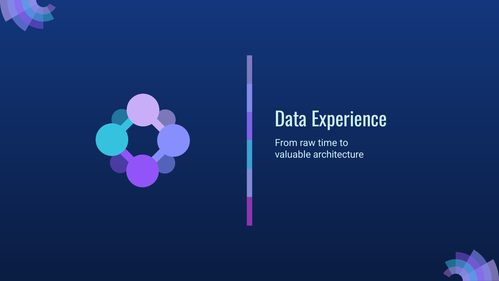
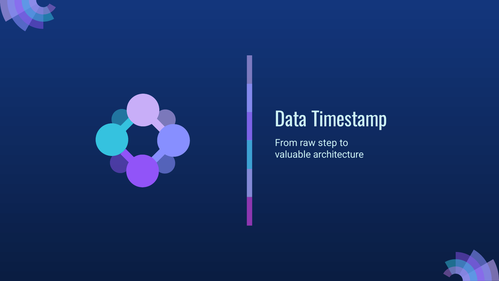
Experience: Experience -> Timestamp (349, 120)
time: time -> step (327, 143)
